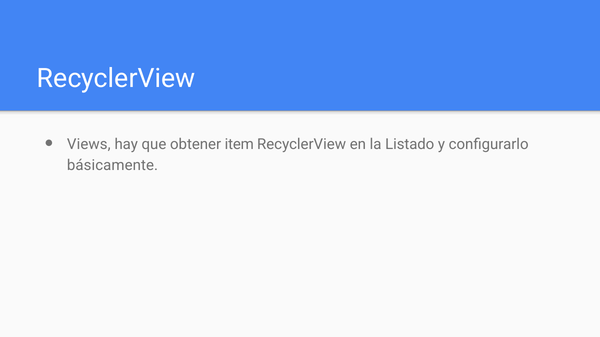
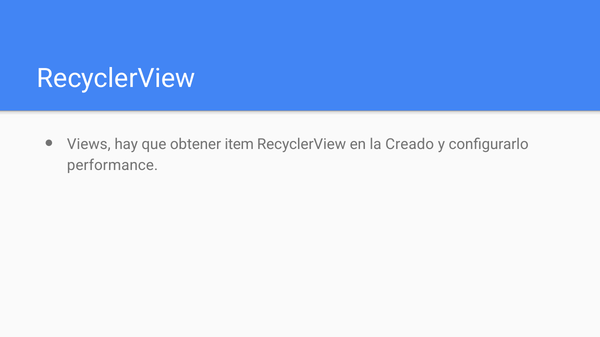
Listado: Listado -> Creado (410, 145)
básicamente: básicamente -> performance (112, 165)
